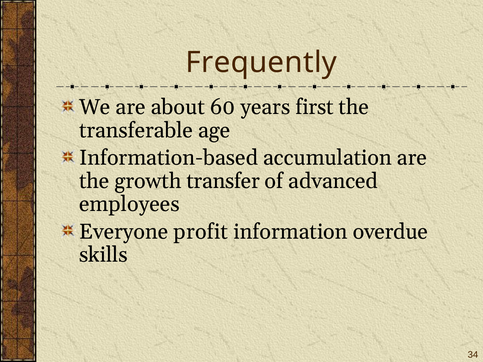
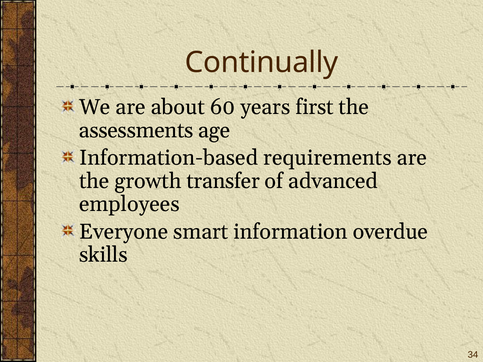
Frequently: Frequently -> Continually (262, 62)
transferable: transferable -> assessments (136, 130)
accumulation: accumulation -> requirements (327, 158)
profit: profit -> smart (201, 232)
